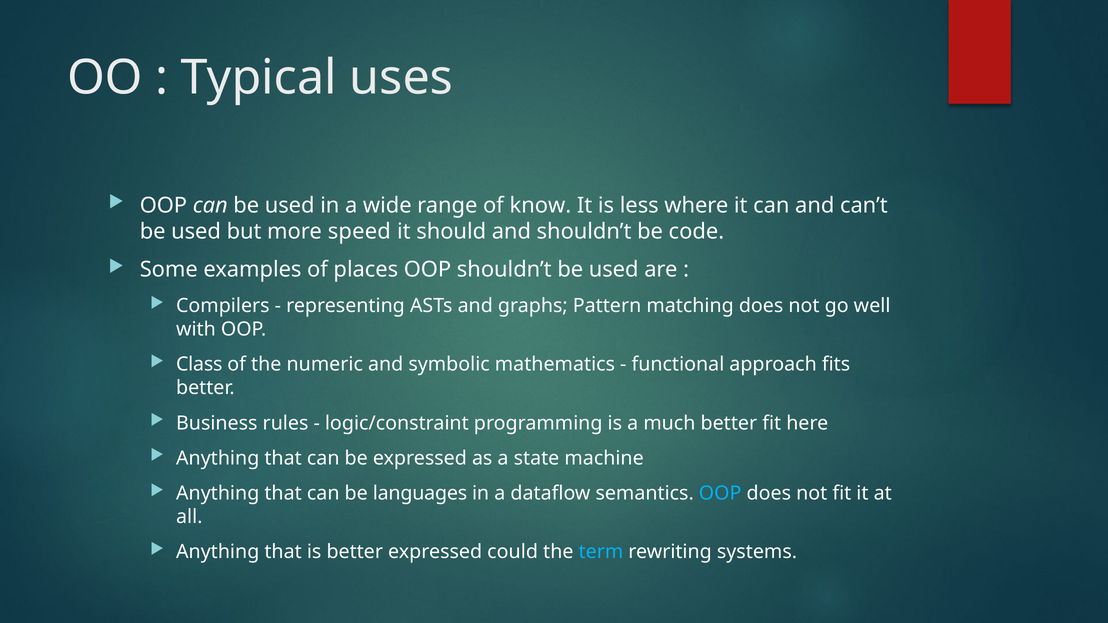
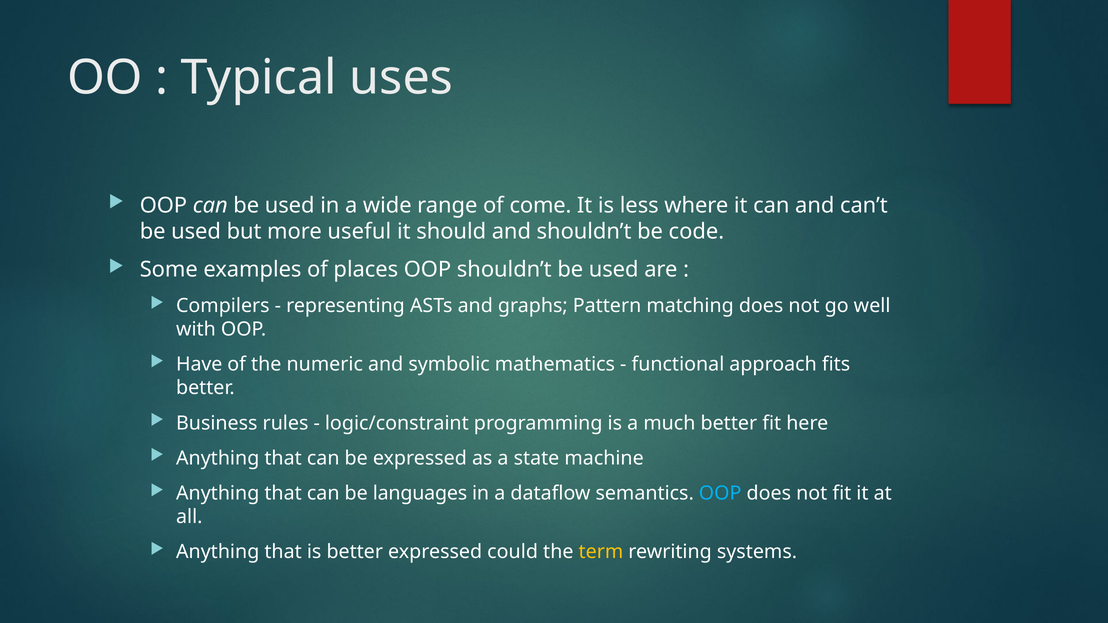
know: know -> come (540, 205)
speed: speed -> useful (359, 232)
Class: Class -> Have (199, 365)
term colour: light blue -> yellow (601, 552)
